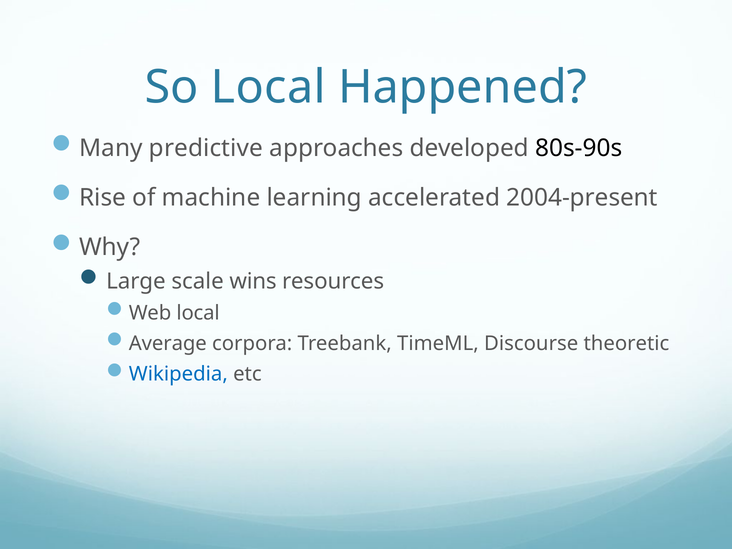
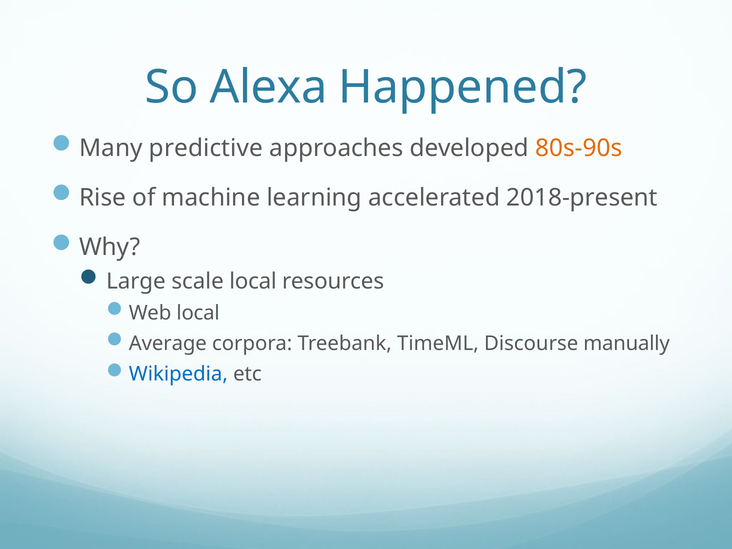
So Local: Local -> Alexa (269, 87)
80s-90s colour: black -> orange (579, 148)
2004-present: 2004-present -> 2018-present (582, 198)
scale wins: wins -> local (253, 281)
theoretic: theoretic -> manually (627, 344)
